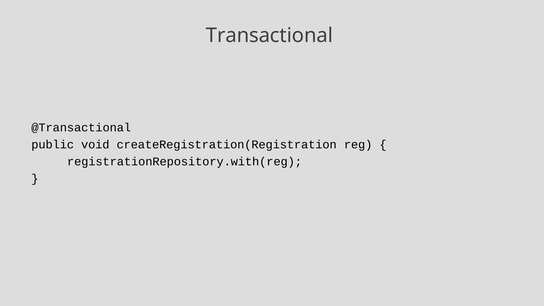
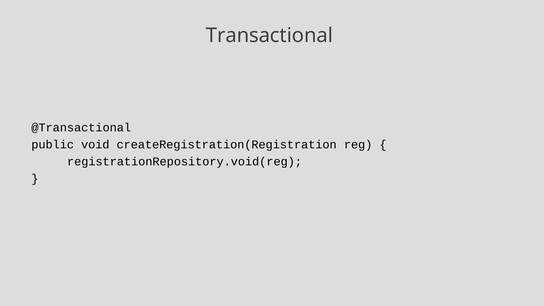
registrationRepository.with(reg: registrationRepository.with(reg -> registrationRepository.void(reg (185, 162)
